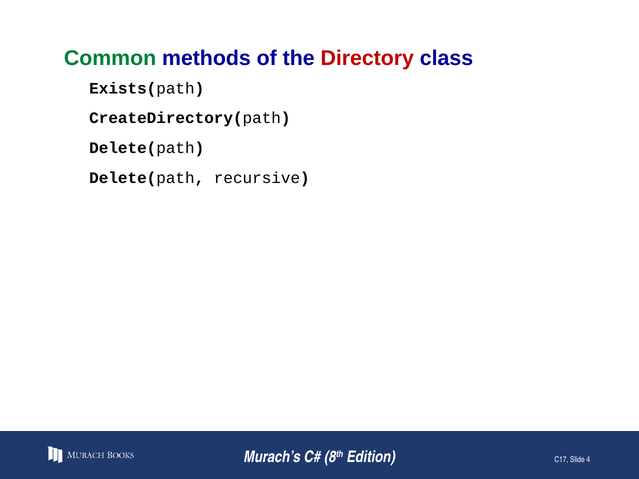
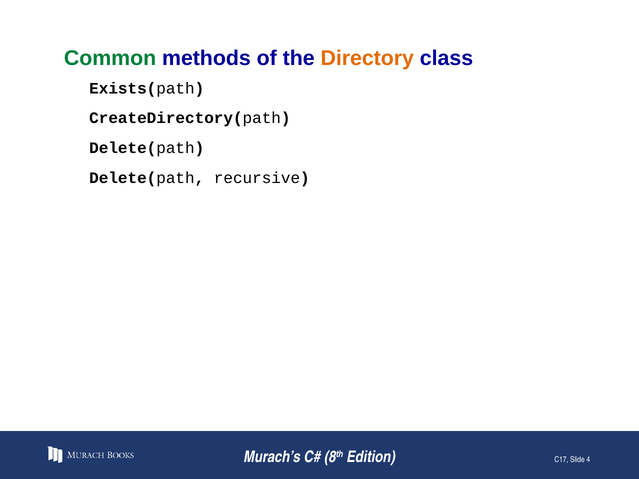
Directory colour: red -> orange (367, 58)
